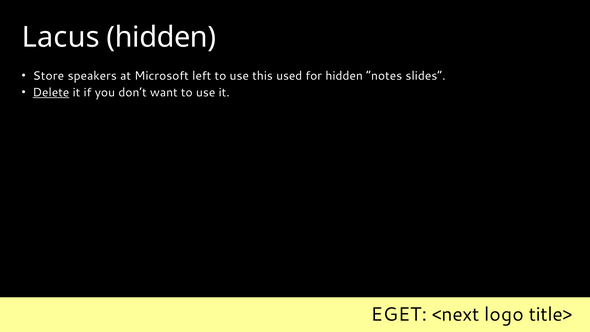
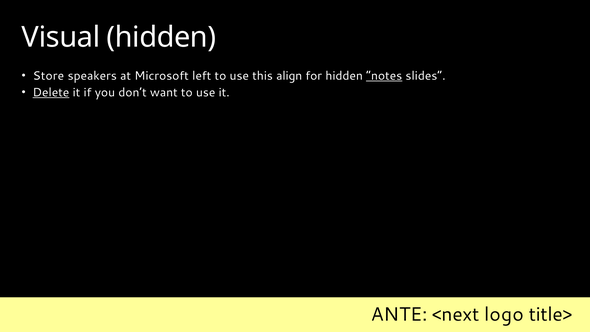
Lacus: Lacus -> Visual (61, 37)
used: used -> align (289, 76)
notes underline: none -> present (384, 76)
EGET: EGET -> ANTE (399, 314)
